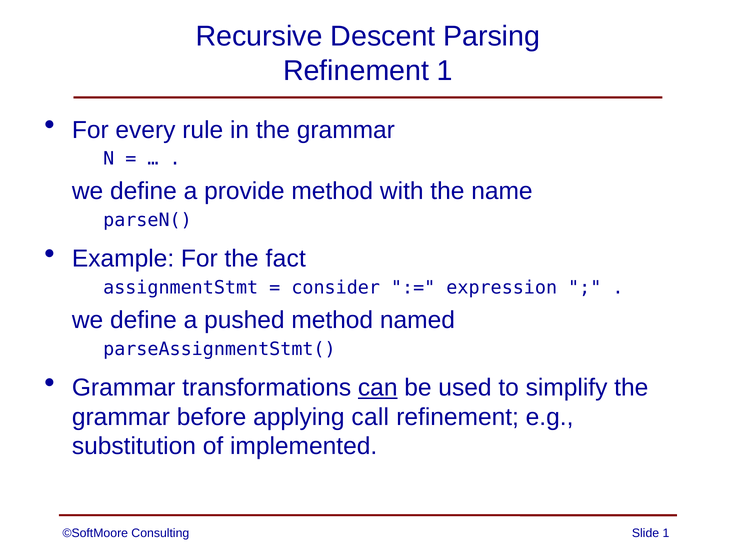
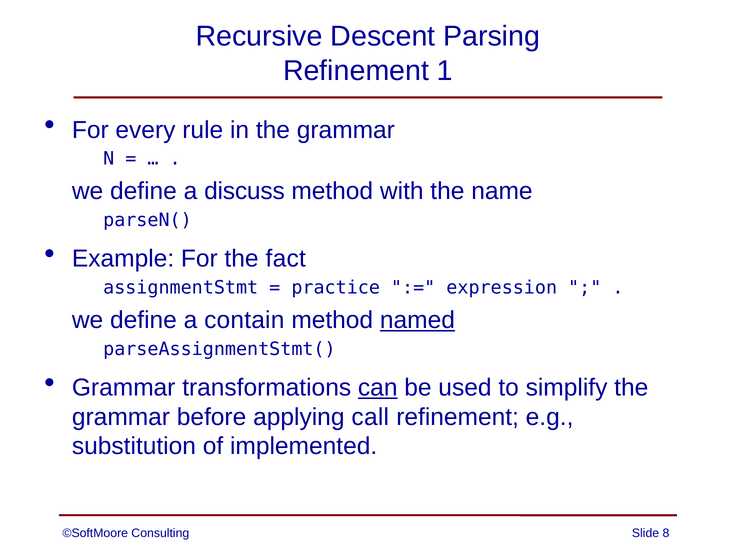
provide: provide -> discuss (244, 191)
consider: consider -> practice (336, 288)
pushed: pushed -> contain (244, 320)
named underline: none -> present (417, 320)
Slide 1: 1 -> 8 (666, 533)
